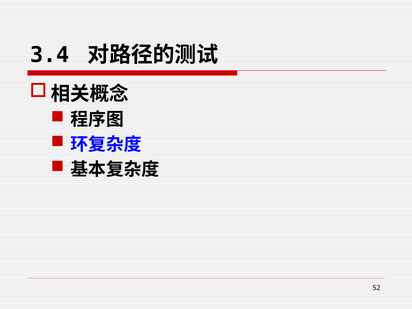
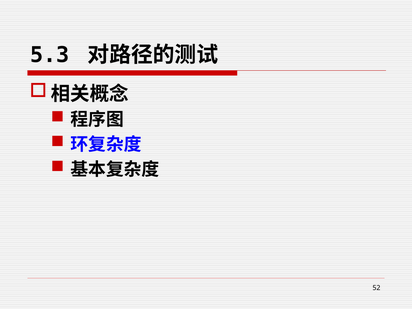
3.4: 3.4 -> 5.3 (50, 55)
